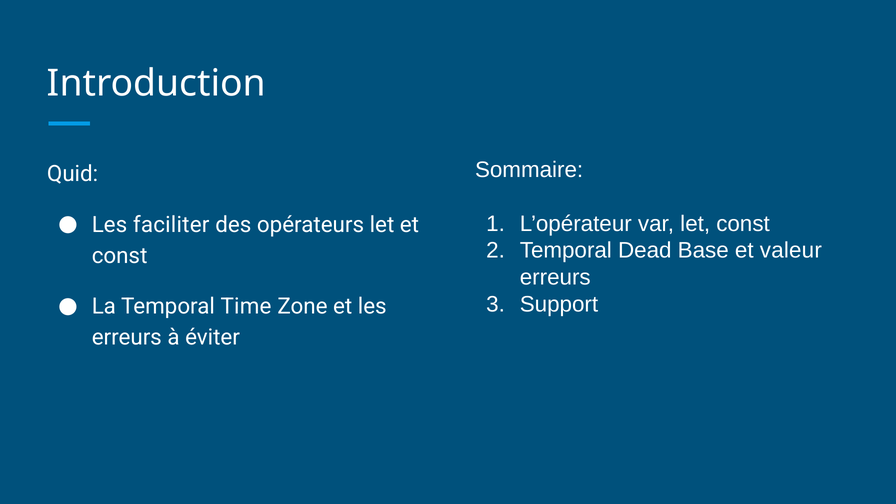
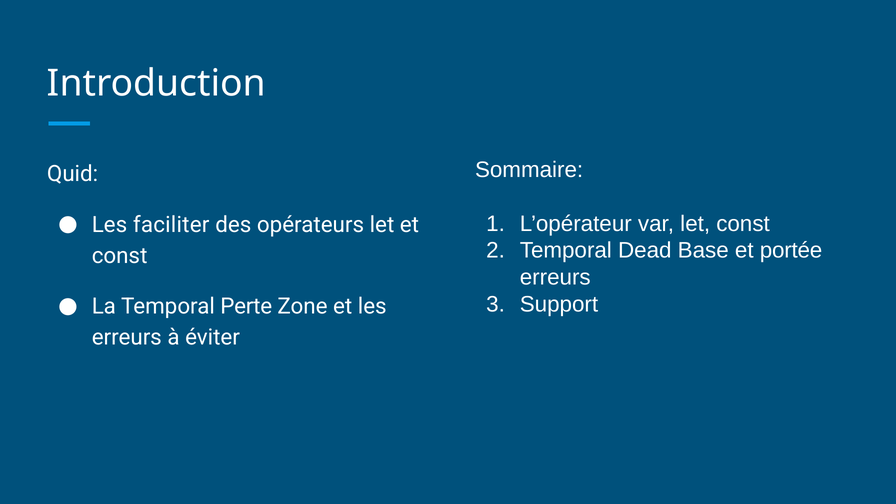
valeur: valeur -> portée (791, 251)
Time: Time -> Perte (246, 306)
